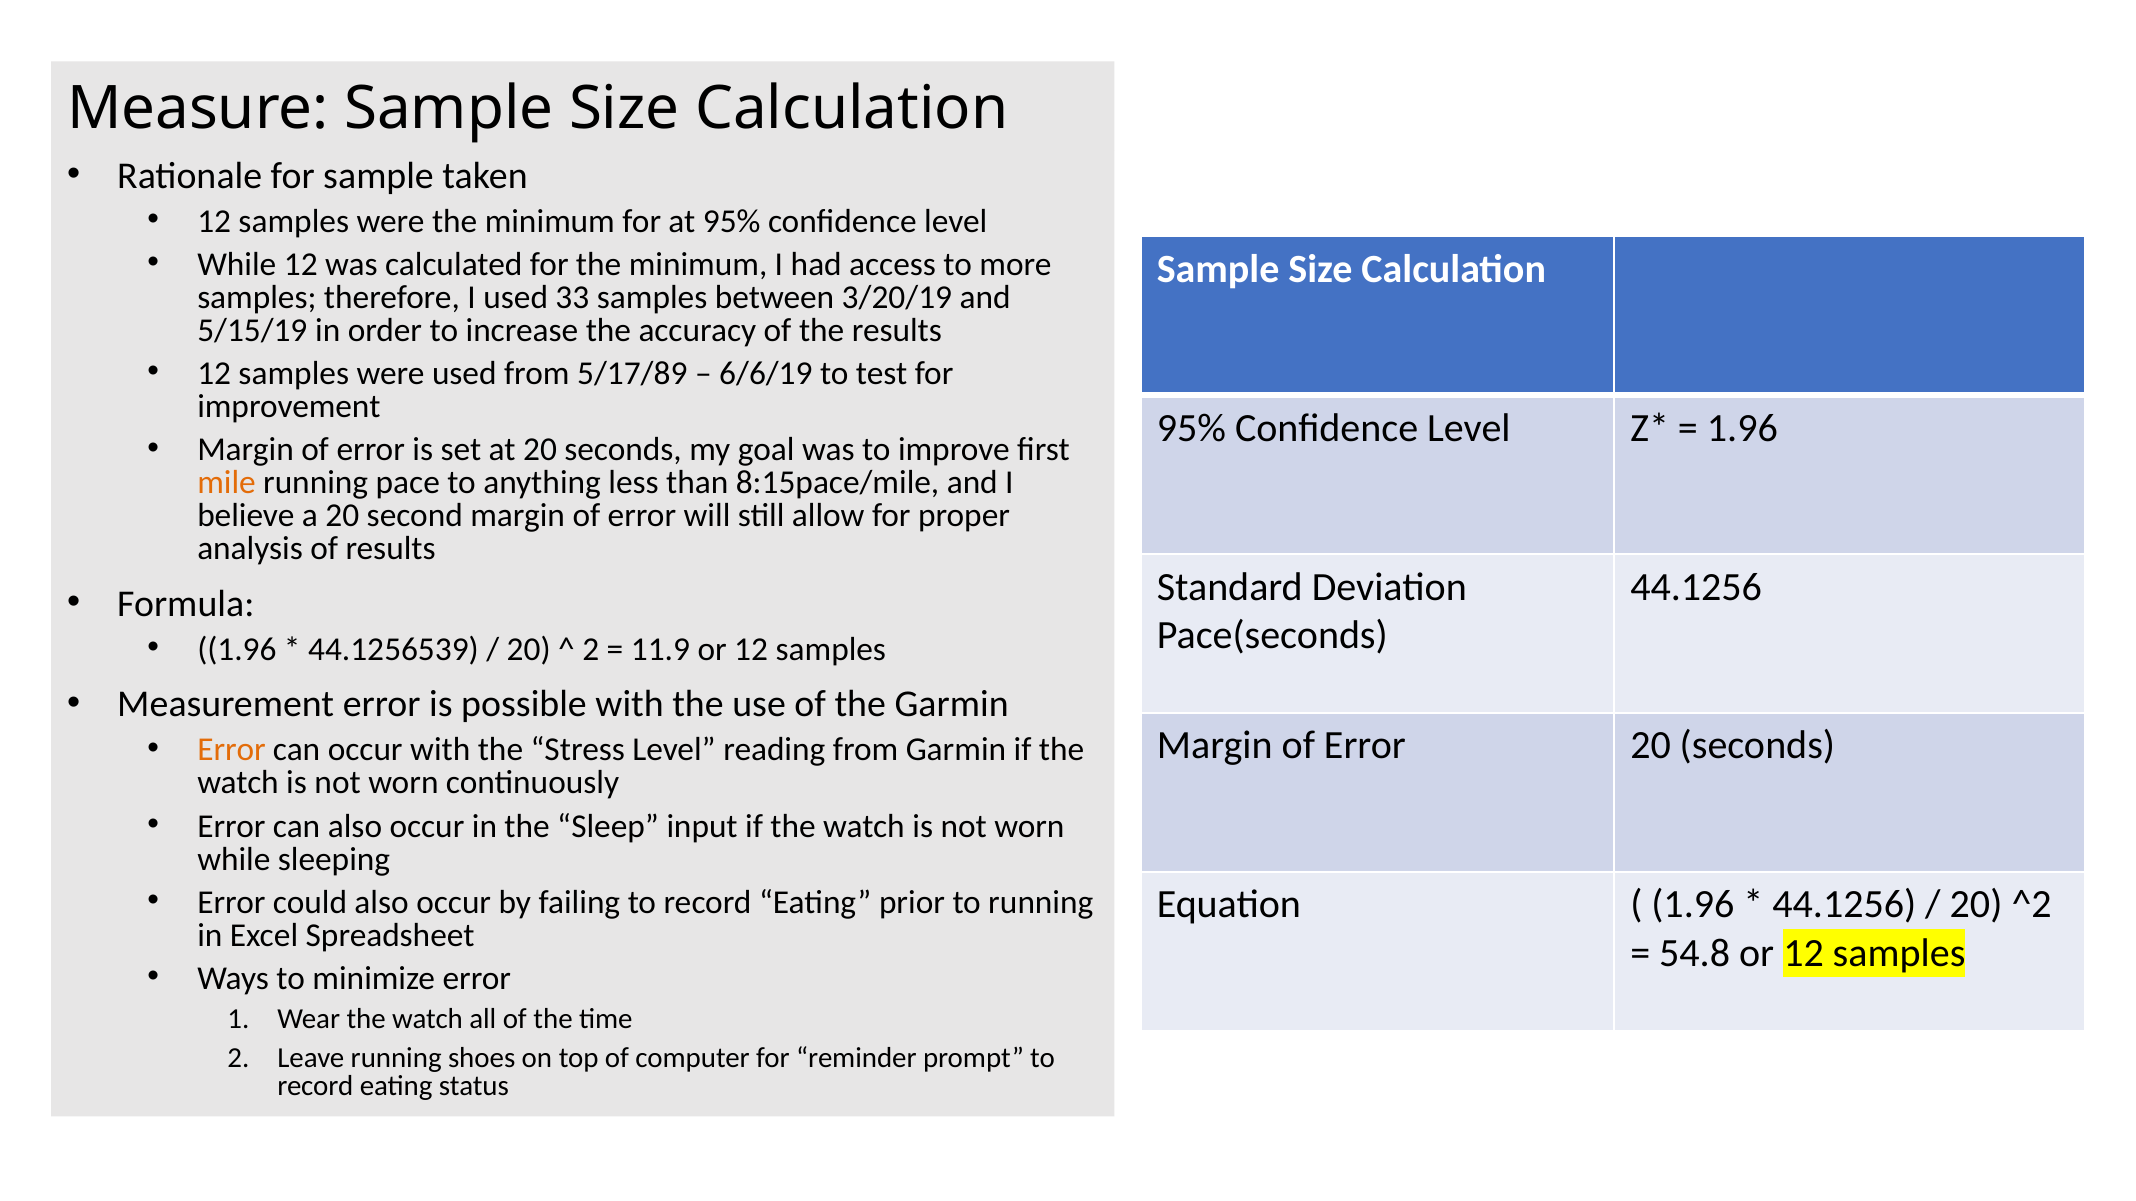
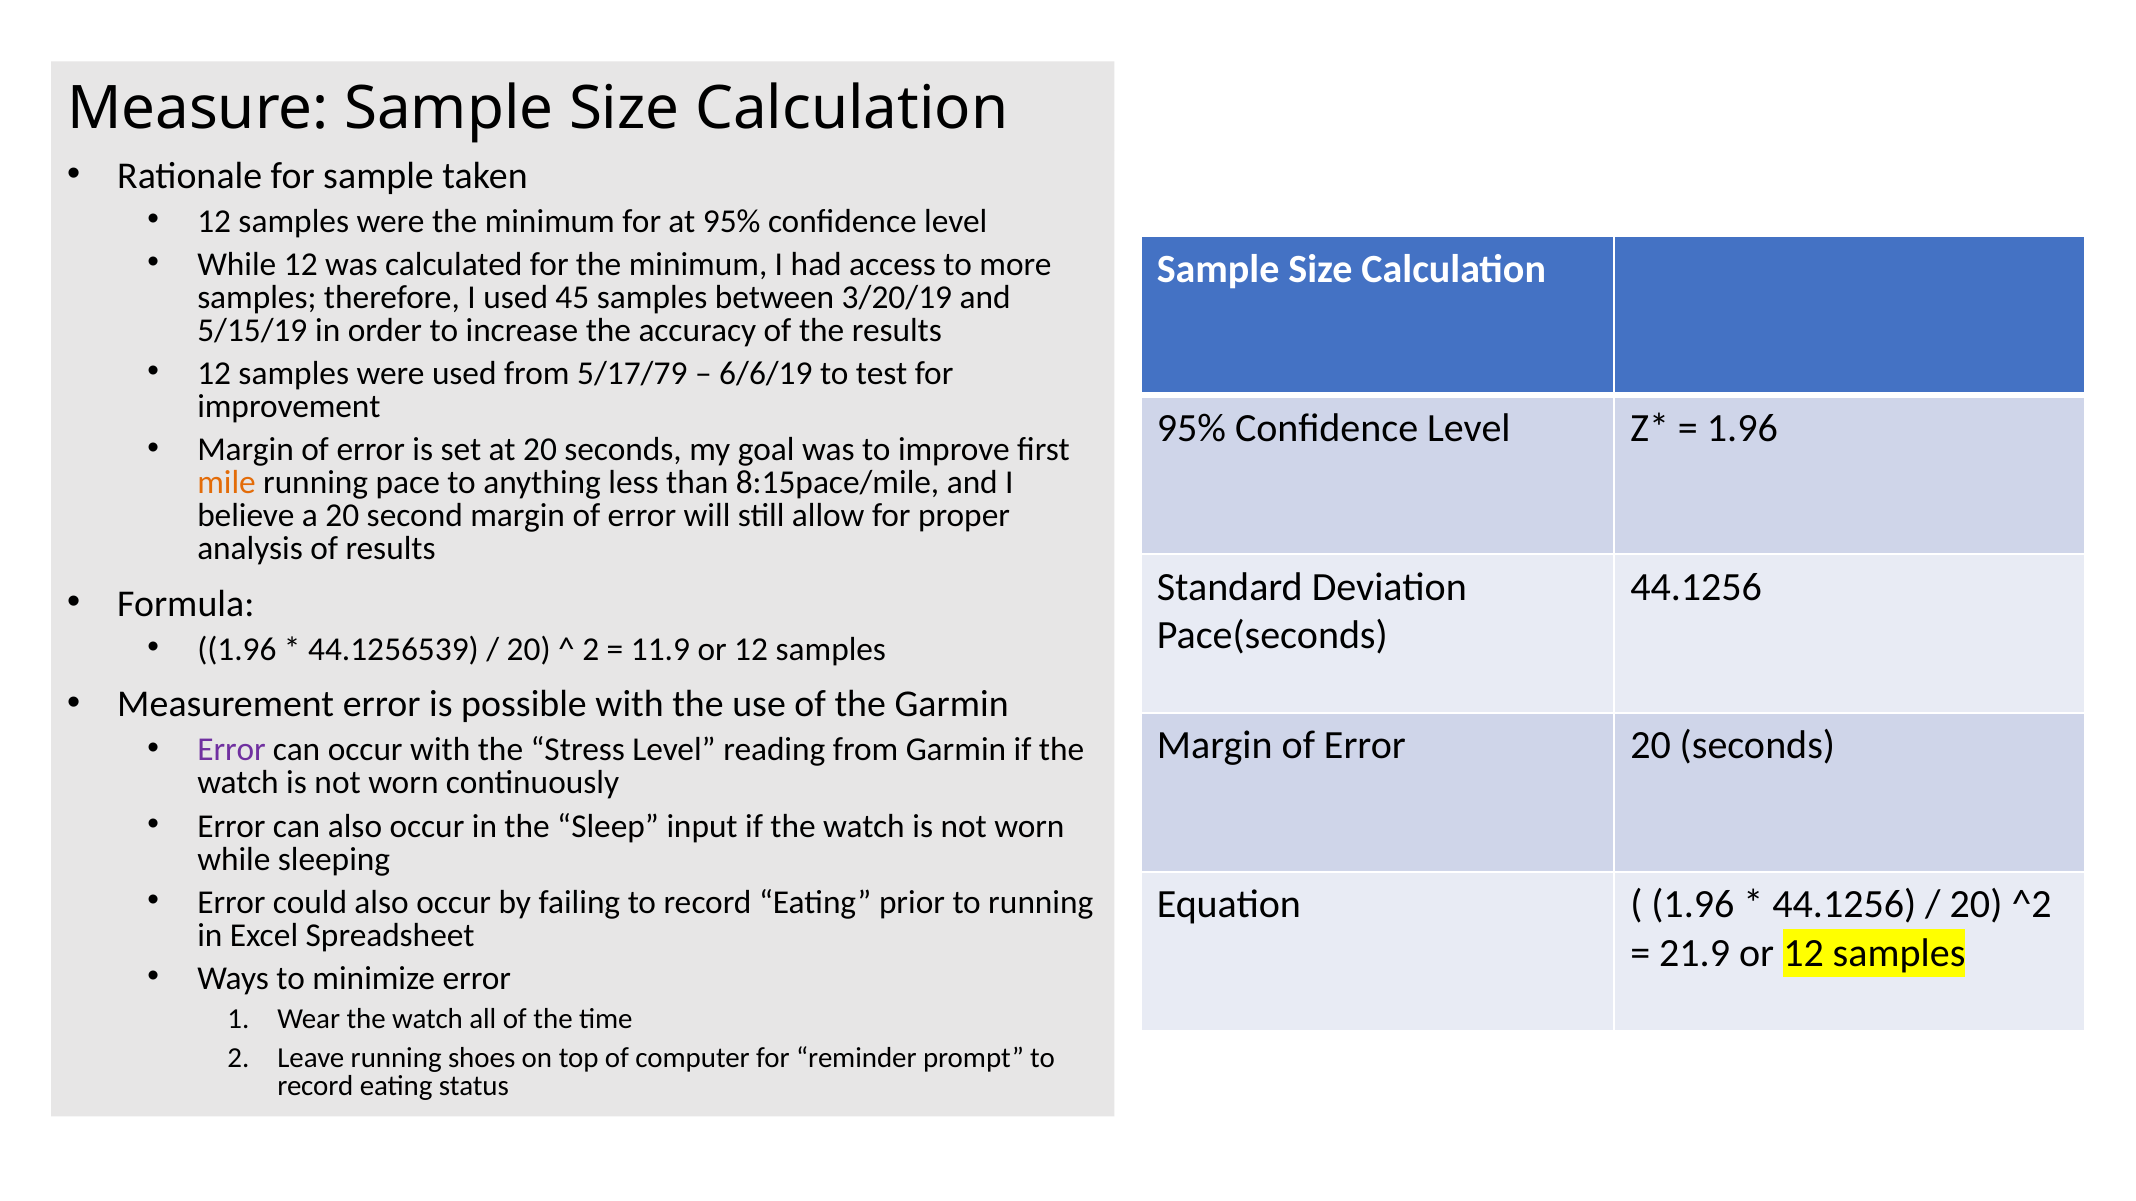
33: 33 -> 45 (572, 297)
5/17/89: 5/17/89 -> 5/17/79 (632, 374)
Error colour: orange -> purple (231, 750)
54.8: 54.8 -> 21.9 (1695, 954)
